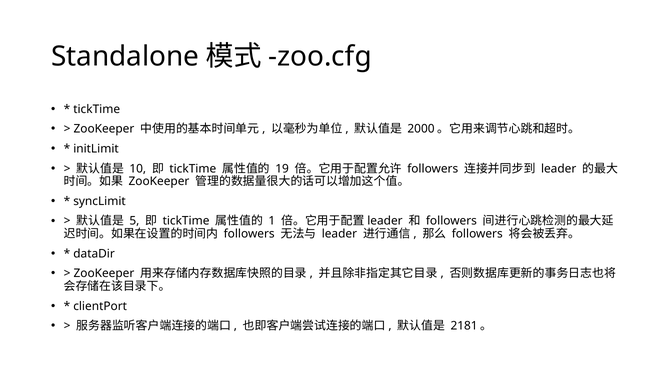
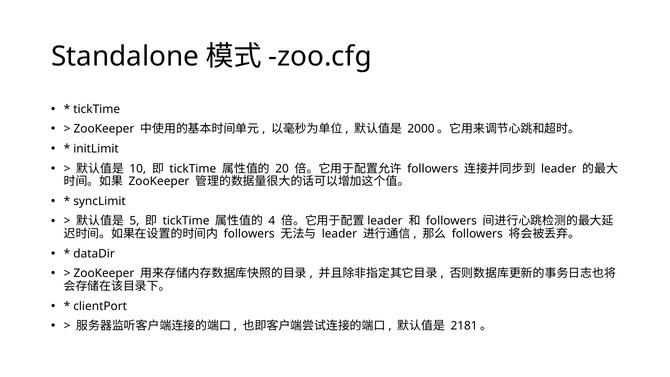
19: 19 -> 20 (282, 169)
1: 1 -> 4 (272, 221)
